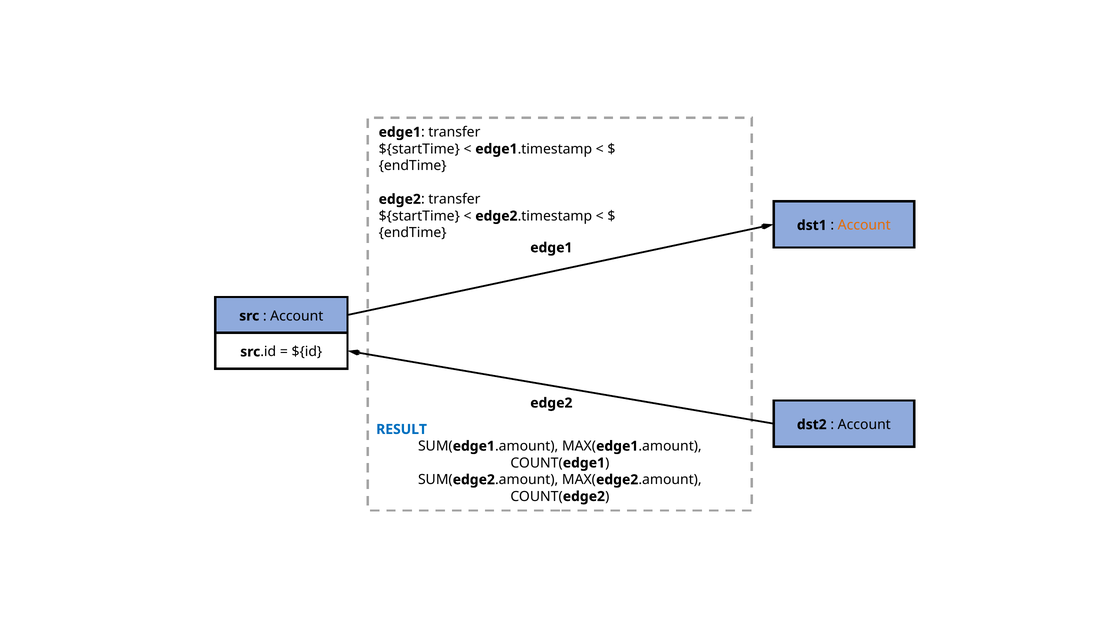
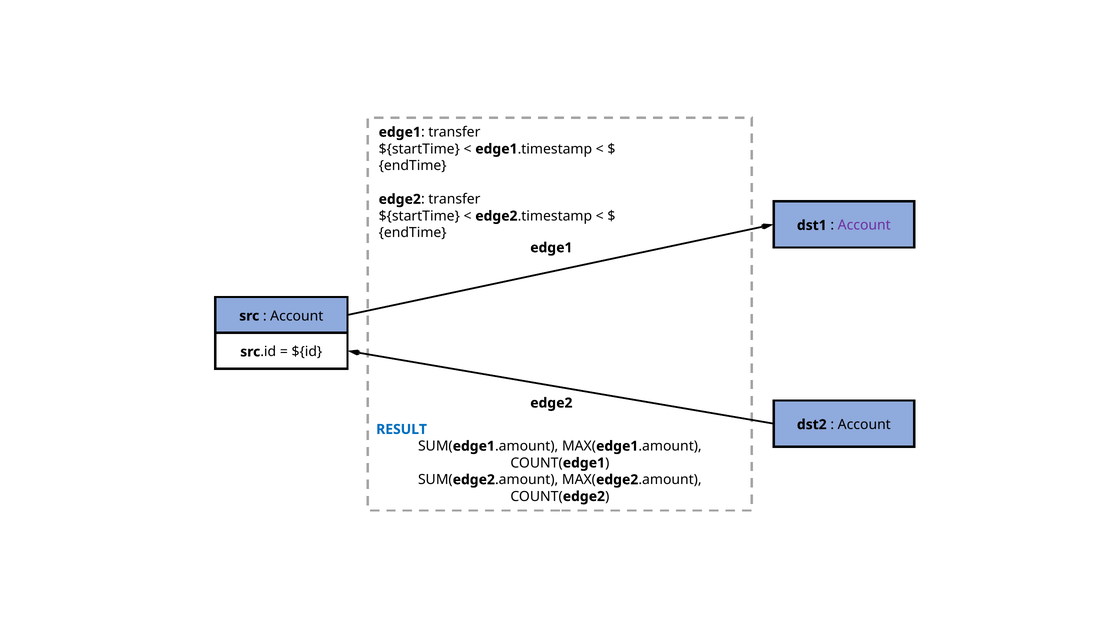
Account colour: orange -> purple (864, 225)
